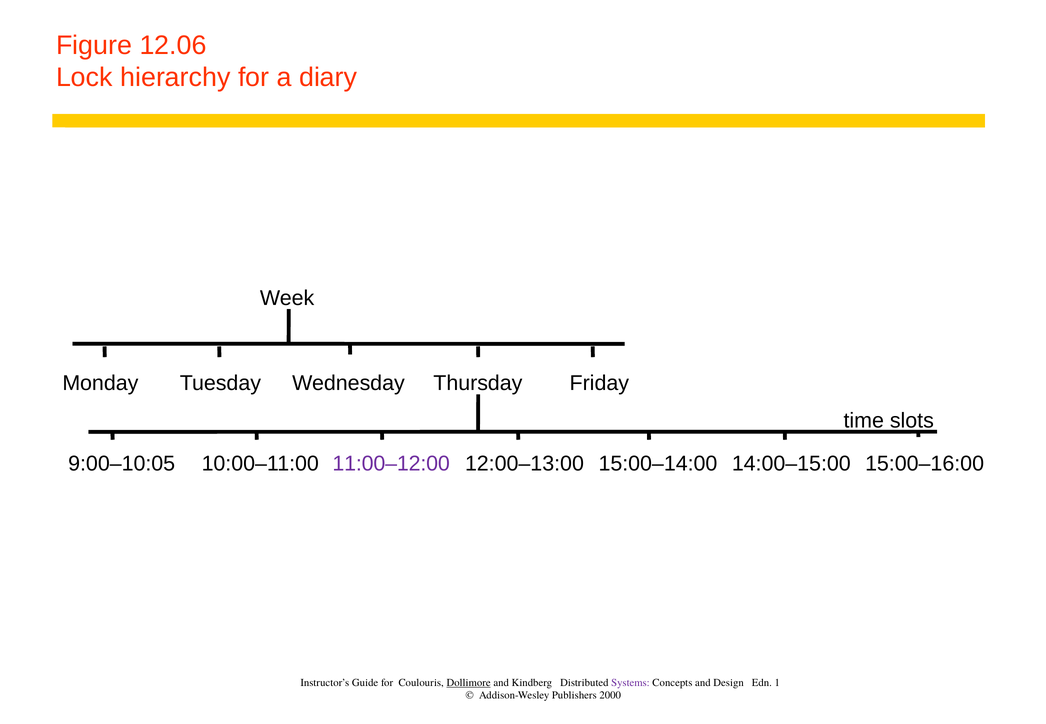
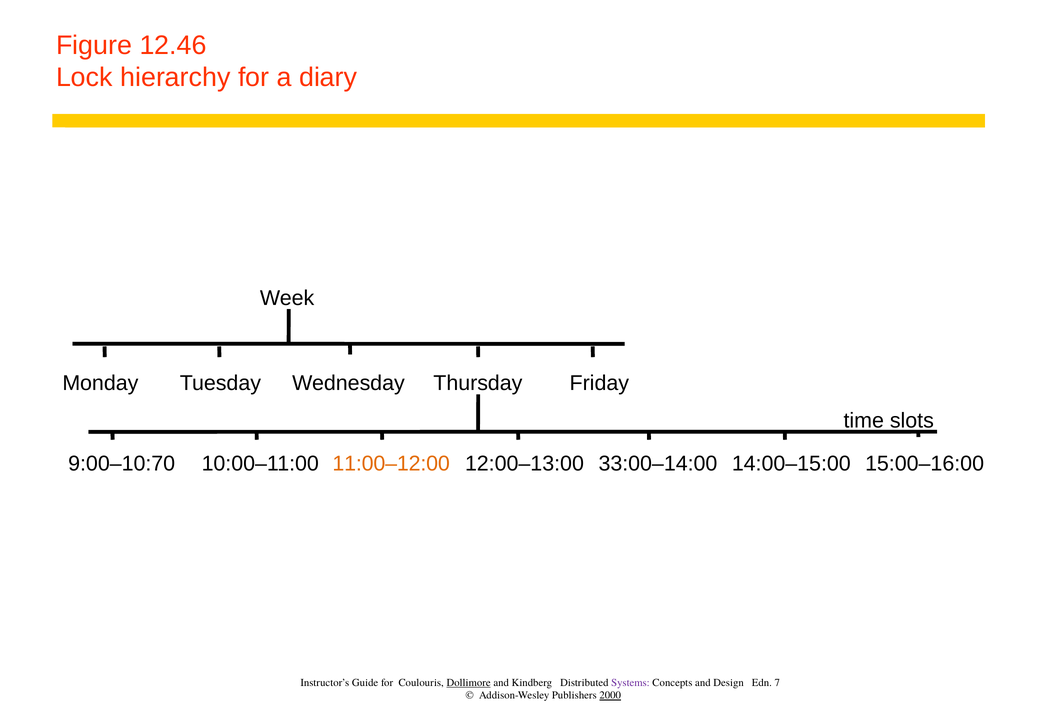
12.06: 12.06 -> 12.46 (173, 45)
9:00–10:05: 9:00–10:05 -> 9:00–10:70 (122, 464)
11:00–12:00 colour: purple -> orange (391, 464)
15:00–14:00: 15:00–14:00 -> 33:00–14:00 (658, 464)
1: 1 -> 7 (777, 683)
2000 underline: none -> present (610, 696)
